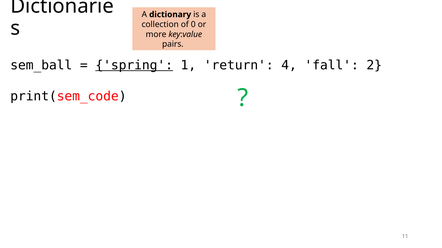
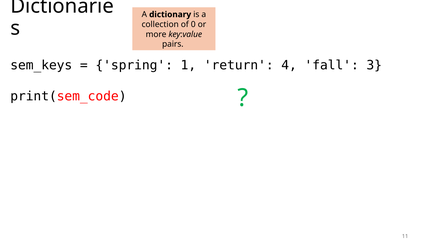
sem_ball: sem_ball -> sem_keys (41, 65)
spring underline: present -> none (134, 65)
2: 2 -> 3 (374, 65)
